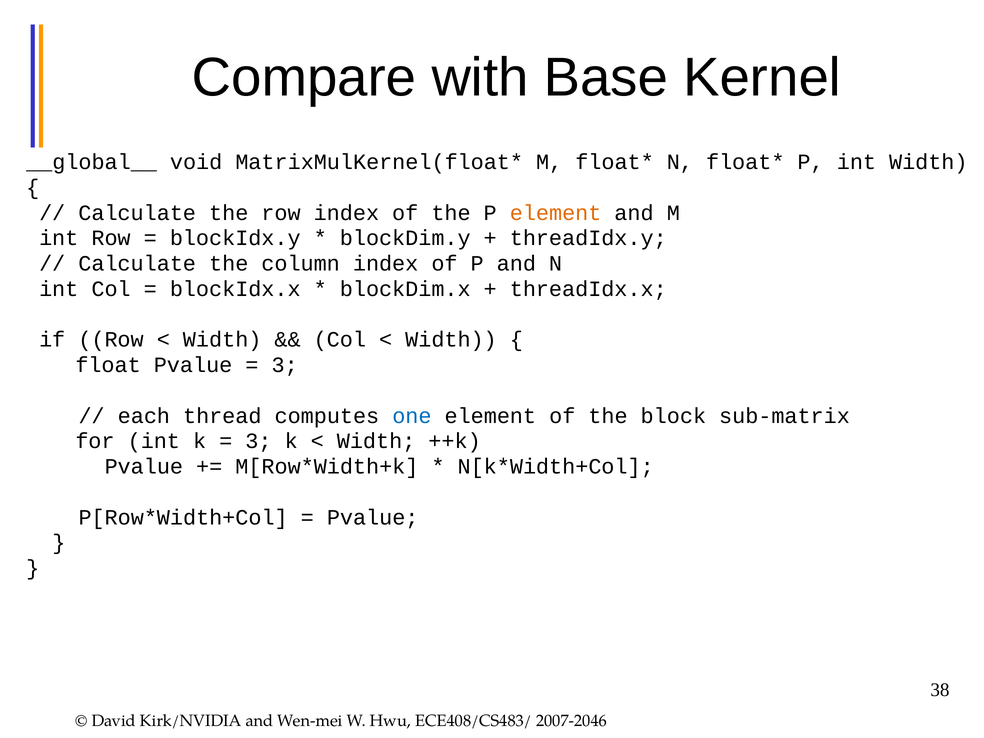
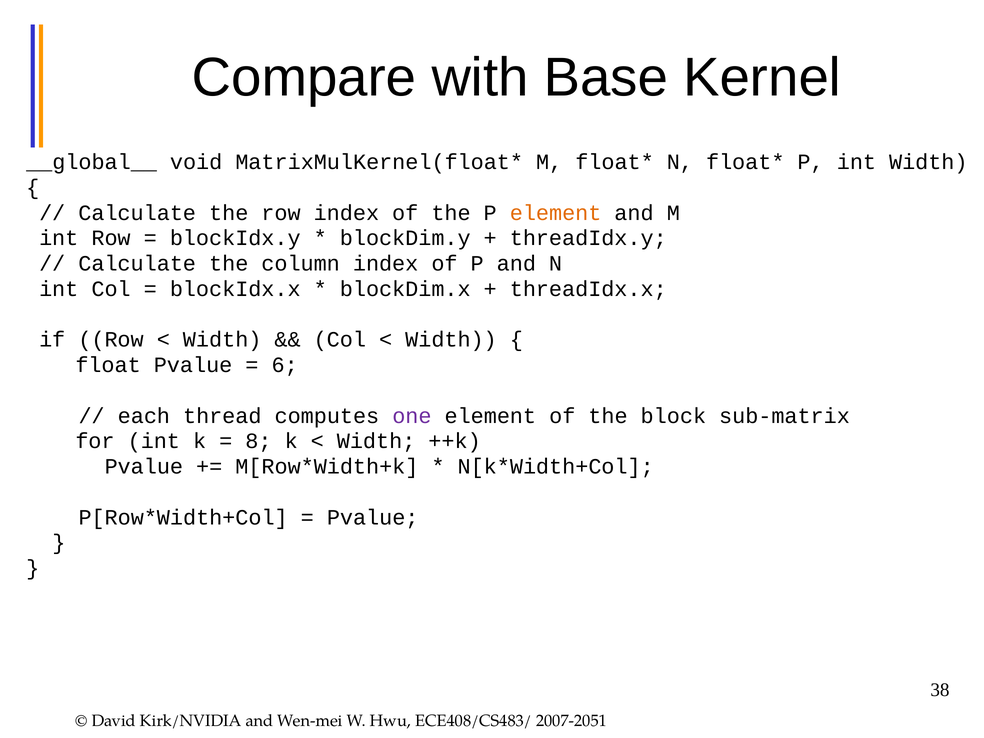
3: 3 -> 6 (285, 365)
one colour: blue -> purple (412, 416)
3: 3 -> 8 (258, 441)
2007-2046: 2007-2046 -> 2007-2051 (571, 721)
